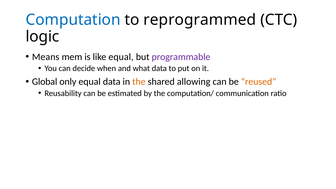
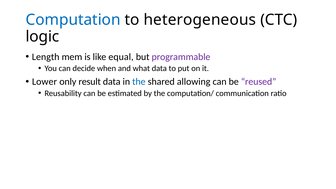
reprogrammed: reprogrammed -> heterogeneous (200, 20)
Means: Means -> Length (46, 57)
Global: Global -> Lower (44, 82)
only equal: equal -> result (90, 82)
the colour: orange -> blue (139, 82)
reused colour: orange -> purple (259, 82)
